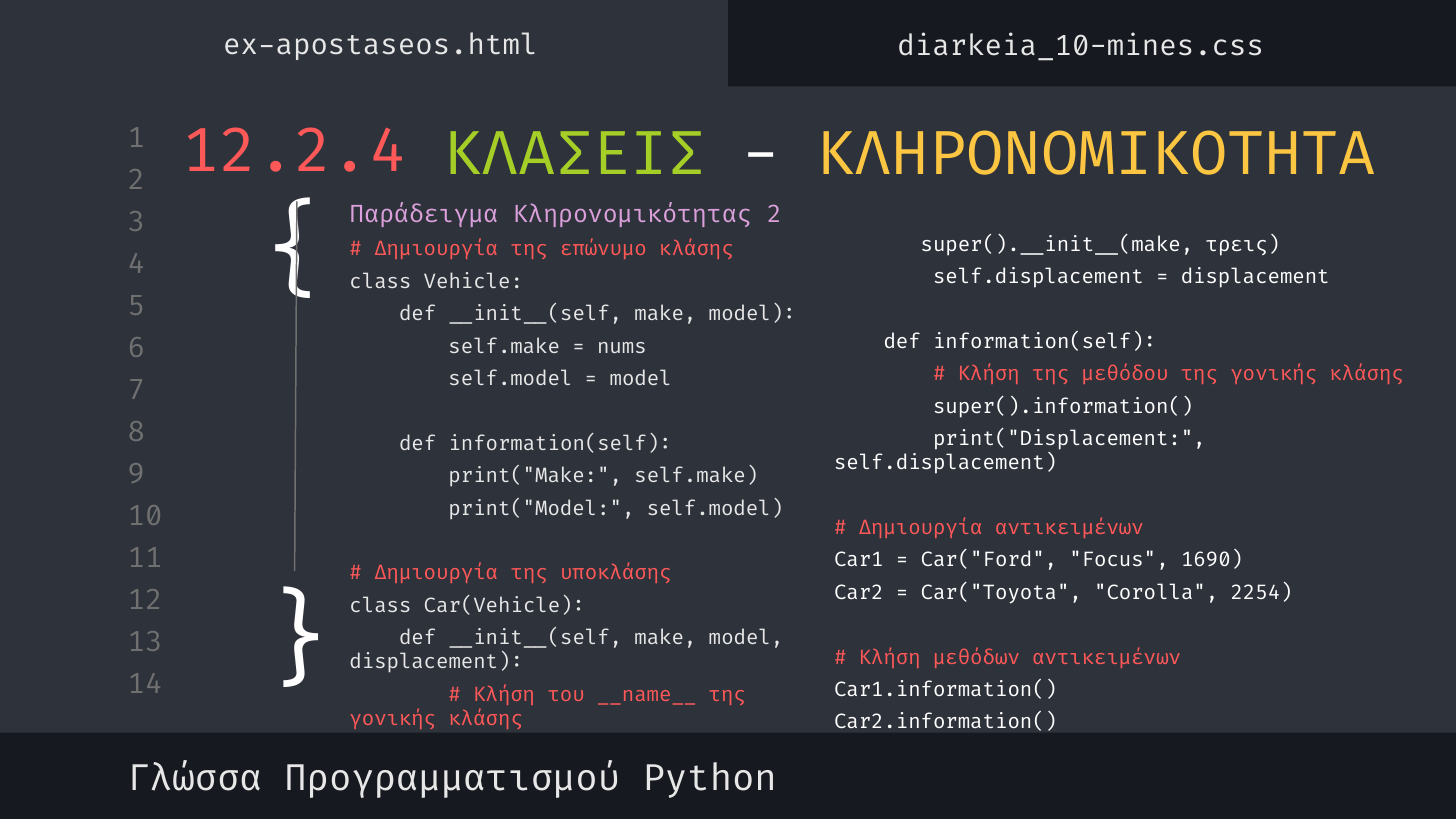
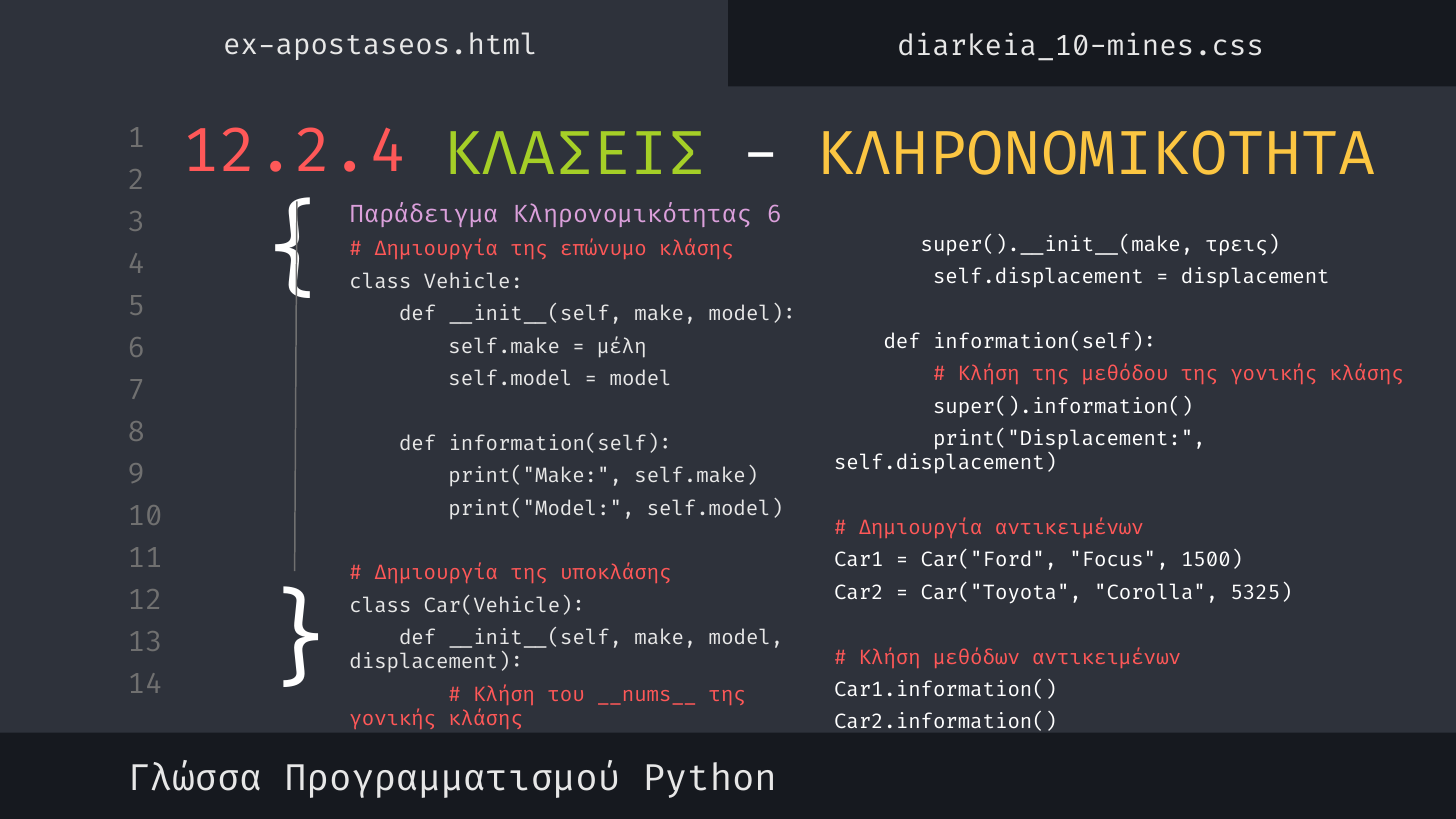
Κληρονομικότητας 2: 2 -> 6 (774, 215)
nums: nums -> μέλη (622, 346)
1690: 1690 -> 1500 (1212, 560)
2254: 2254 -> 5325 (1262, 593)
__name__: __name__ -> __nums__ (647, 695)
